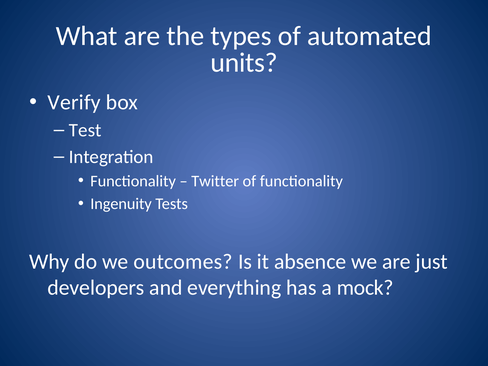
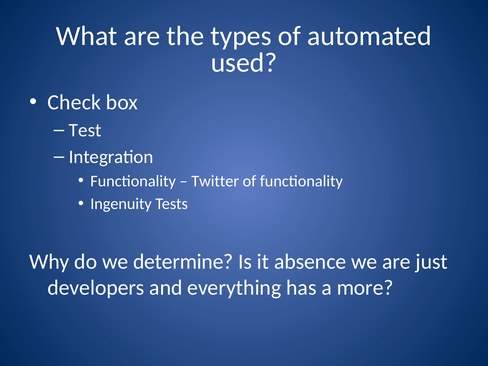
units: units -> used (244, 63)
Verify: Verify -> Check (74, 102)
outcomes: outcomes -> determine (183, 262)
mock: mock -> more (365, 288)
